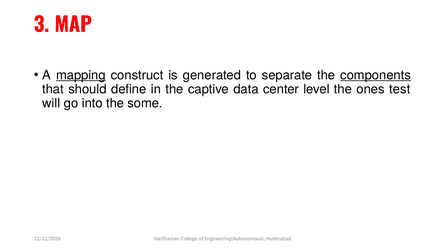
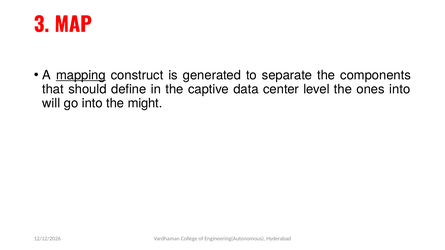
components underline: present -> none (376, 75)
ones test: test -> into (400, 89)
some: some -> might (145, 103)
